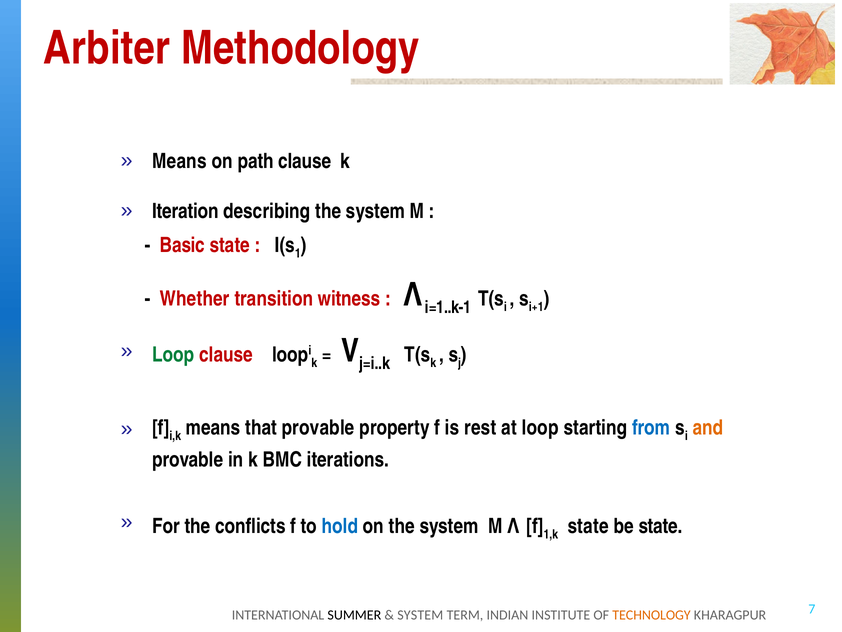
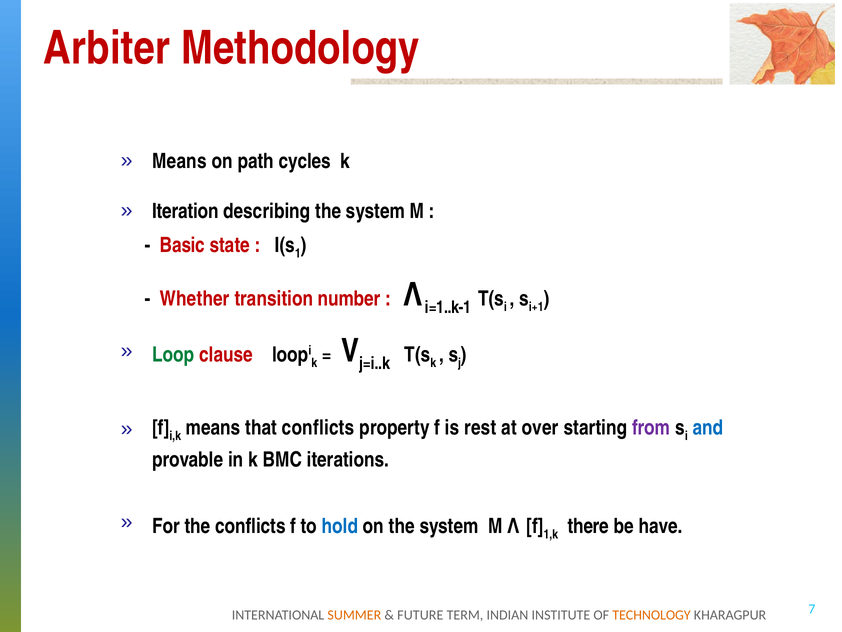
path clause: clause -> cycles (305, 161)
witness: witness -> number (349, 299)
that provable: provable -> conflicts (318, 428)
at loop: loop -> over (540, 428)
from colour: blue -> purple (651, 428)
and colour: orange -> blue (708, 428)
state: state -> there (588, 526)
be state: state -> have (661, 526)
SUMMER colour: black -> orange (354, 615)
SYSTEM: SYSTEM -> FUTURE (420, 615)
